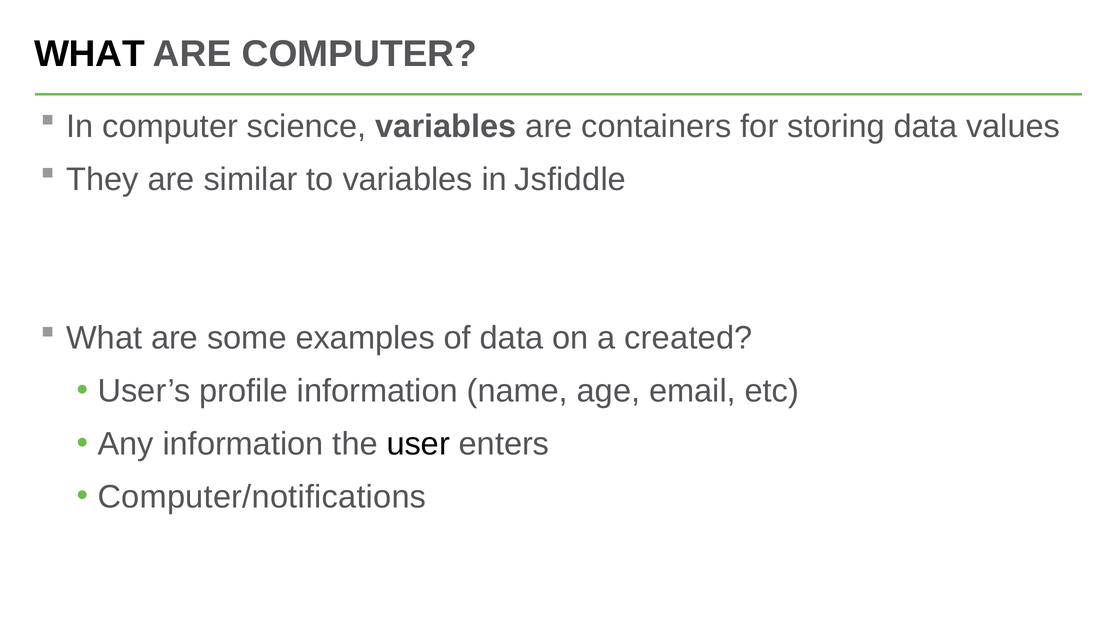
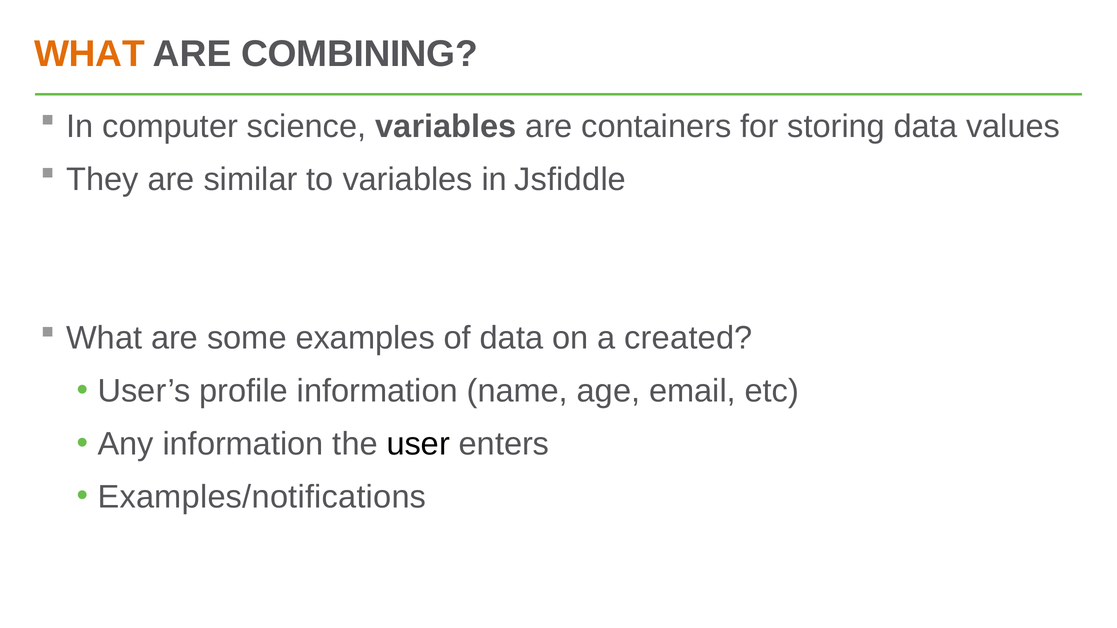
WHAT colour: black -> orange (89, 54)
ARE COMPUTER: COMPUTER -> COMBINING (360, 54)
Computer/notifications: Computer/notifications -> Examples/notifications (262, 497)
